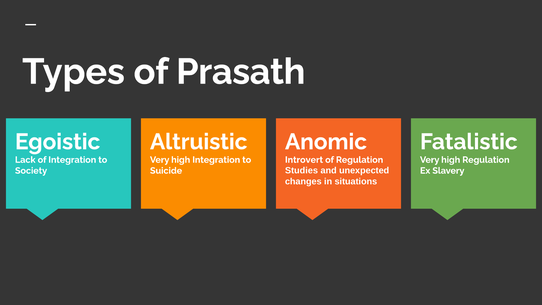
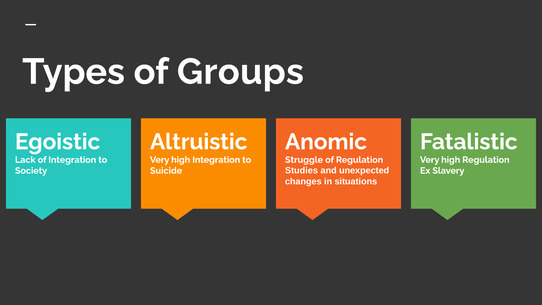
Prasath: Prasath -> Groups (240, 72)
Introvert: Introvert -> Struggle (304, 160)
